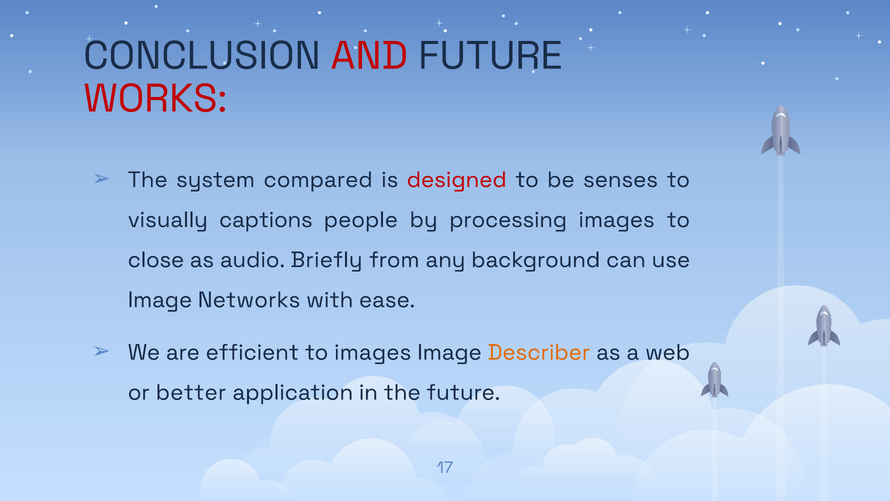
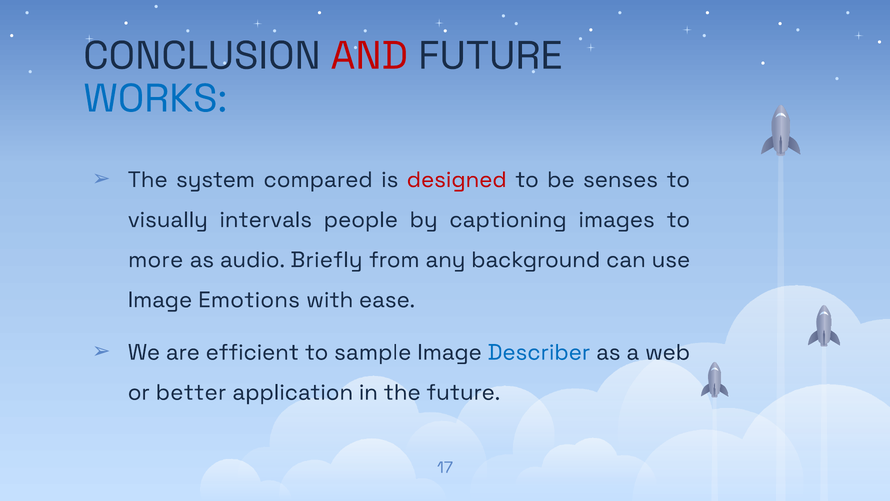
WORKS colour: red -> blue (155, 98)
captions: captions -> intervals (266, 220)
processing: processing -> captioning (508, 220)
close: close -> more (156, 260)
Networks: Networks -> Emotions (249, 300)
to images: images -> sample (373, 352)
Describer colour: orange -> blue (539, 352)
